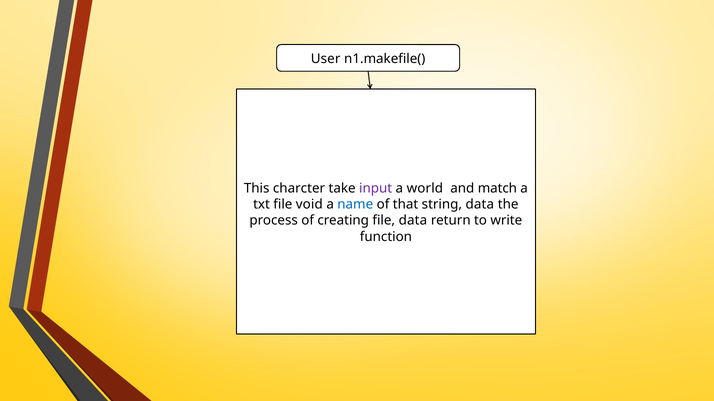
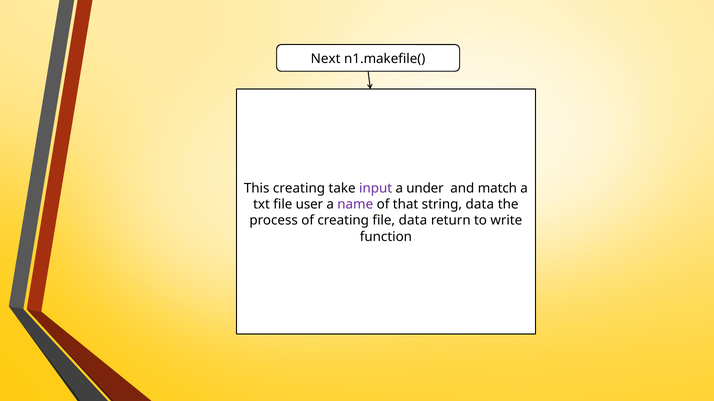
User: User -> Next (326, 59)
This charcter: charcter -> creating (299, 189)
world: world -> under (425, 189)
void: void -> user (309, 205)
name colour: blue -> purple (355, 205)
